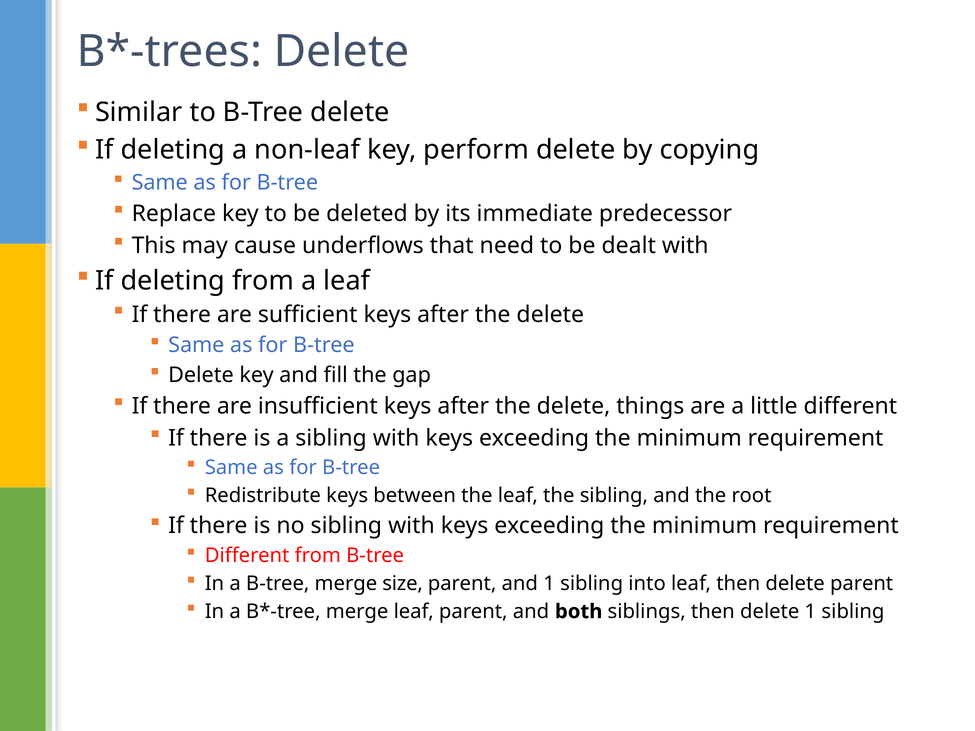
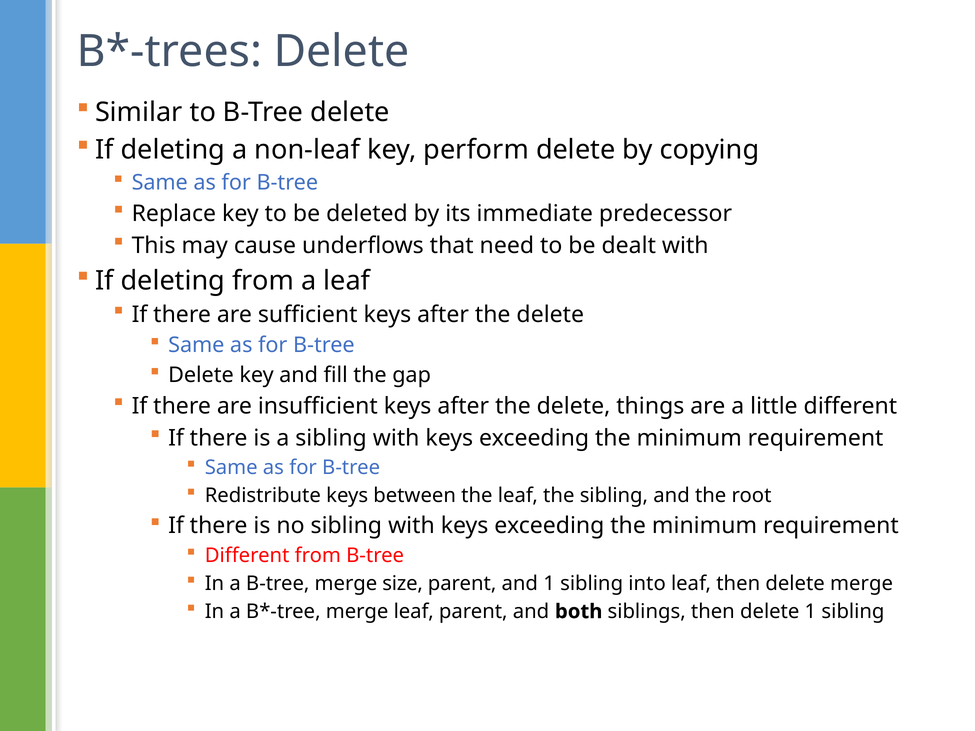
delete parent: parent -> merge (862, 584)
